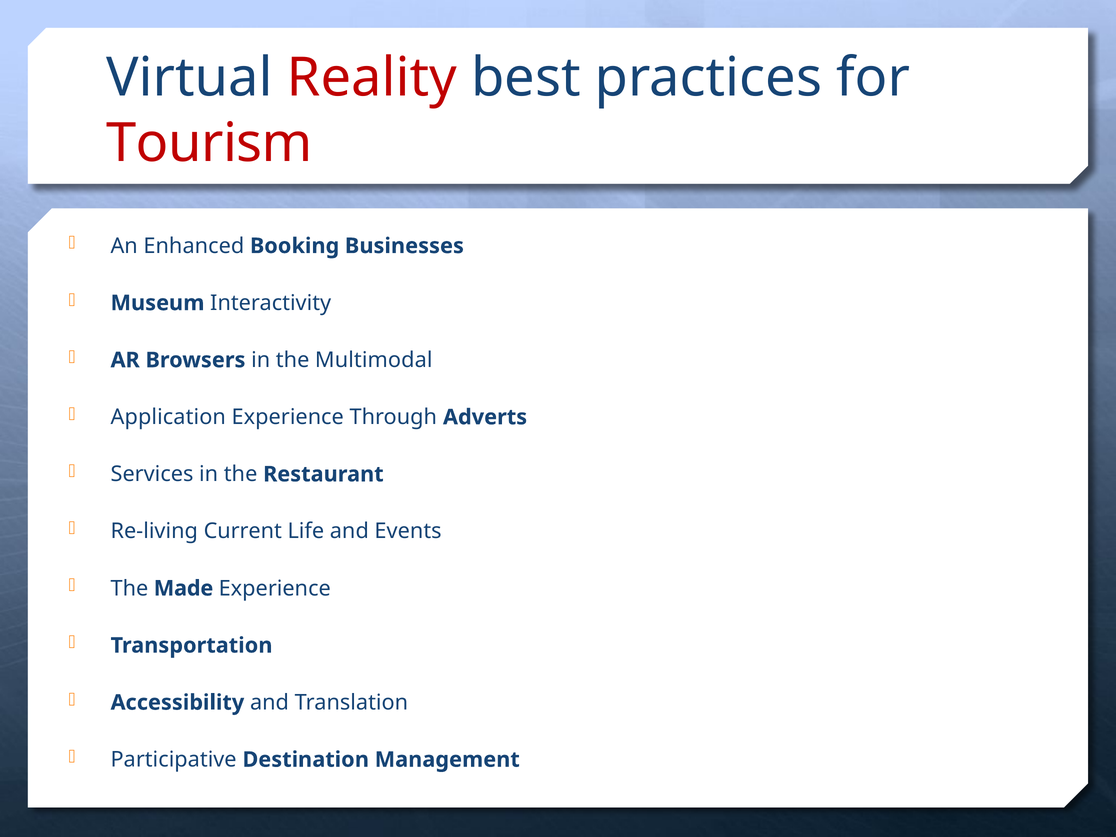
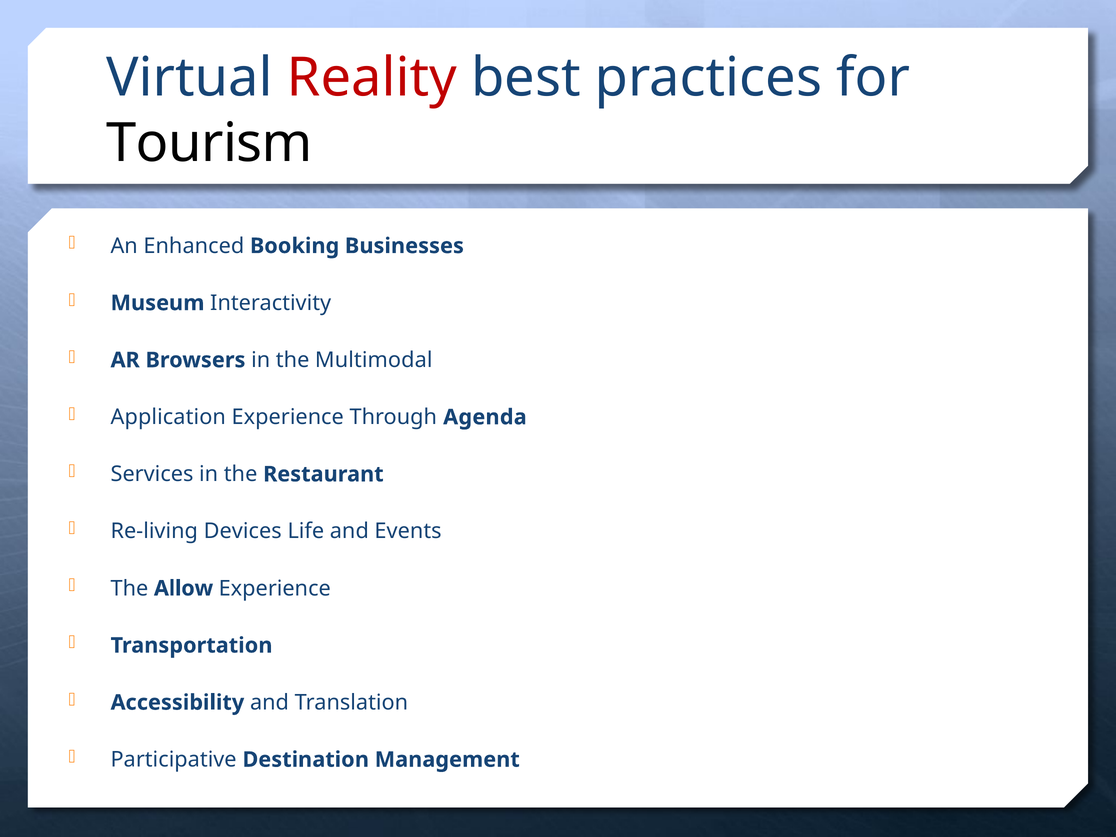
Tourism colour: red -> black (209, 143)
Adverts: Adverts -> Agenda (485, 417)
Current: Current -> Devices (243, 531)
Made: Made -> Allow (184, 588)
